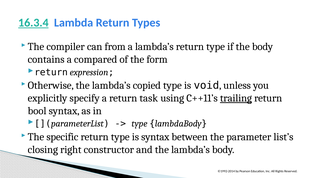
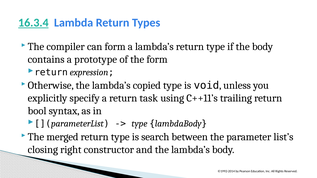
can from: from -> form (115, 47)
compared: compared -> prototype (96, 59)
trailing underline: present -> none (236, 98)
specific: specific -> merged (62, 137)
is syntax: syntax -> search (155, 137)
